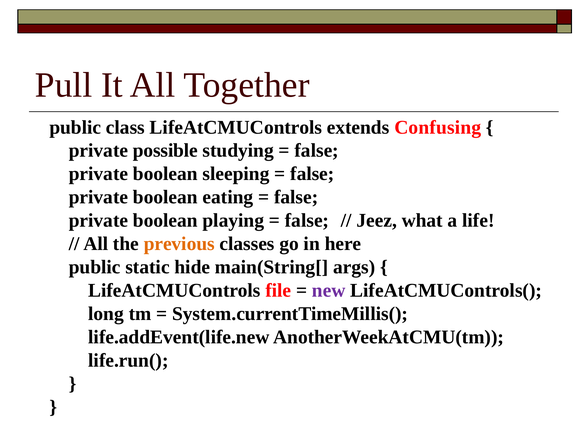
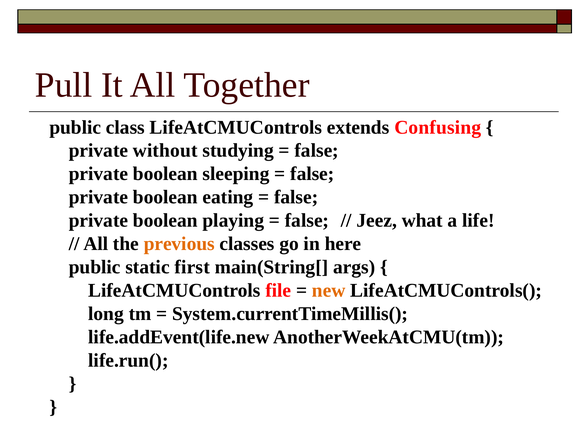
possible: possible -> without (165, 151)
hide: hide -> first (192, 267)
new colour: purple -> orange (329, 291)
